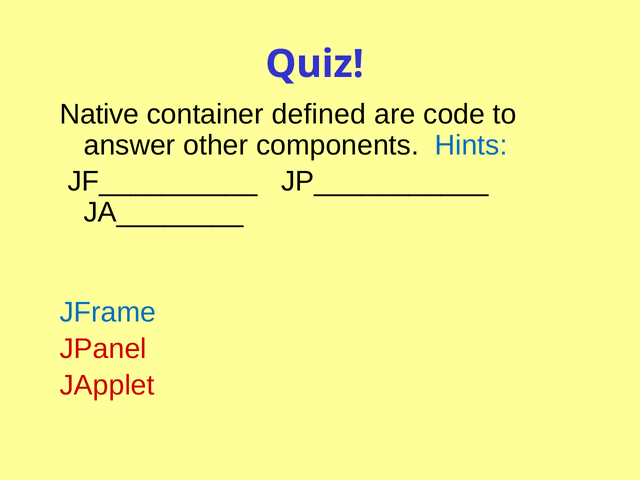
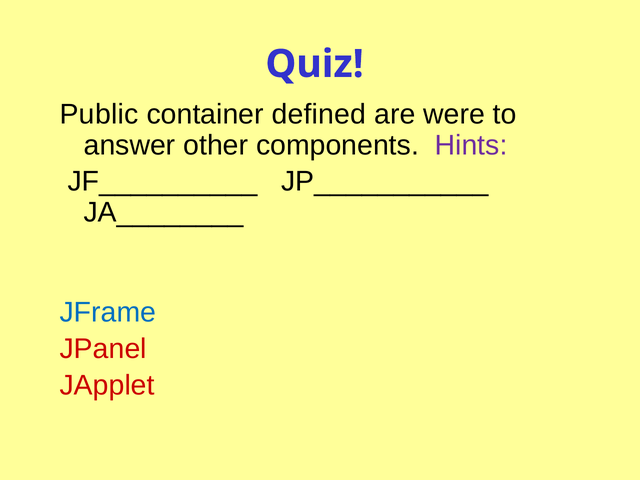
Native: Native -> Public (99, 114)
code: code -> were (454, 114)
Hints colour: blue -> purple (471, 145)
